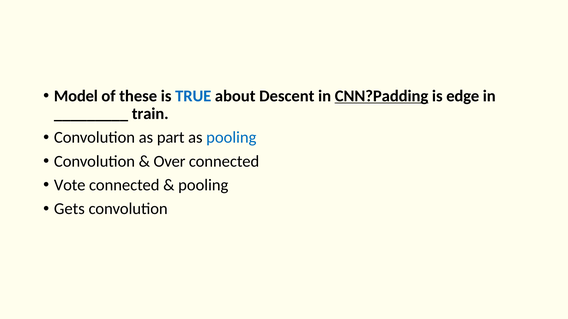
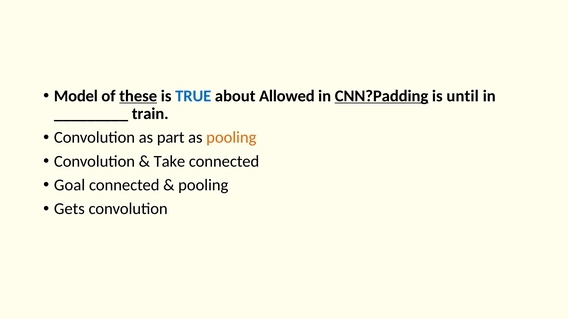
these underline: none -> present (138, 96)
Descent: Descent -> Allowed (287, 96)
edge: edge -> until (463, 96)
pooling colour: blue -> orange (231, 138)
Over: Over -> Take (169, 162)
Vote: Vote -> Goal (70, 185)
